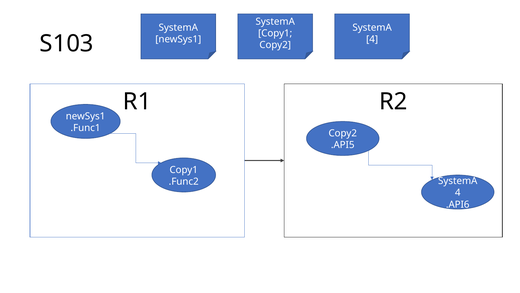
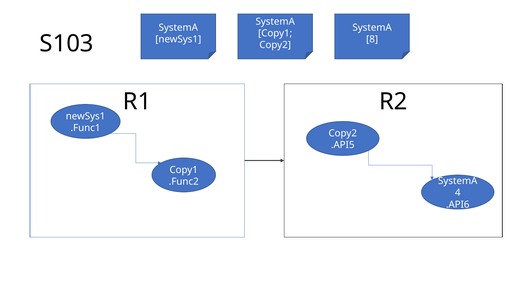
4: 4 -> 8 (372, 39)
